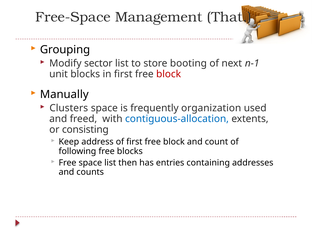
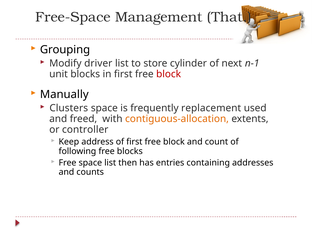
sector: sector -> driver (98, 63)
booting: booting -> cylinder (188, 63)
organization: organization -> replacement (211, 108)
contiguous-allocation colour: blue -> orange (177, 119)
consisting: consisting -> controller (85, 130)
